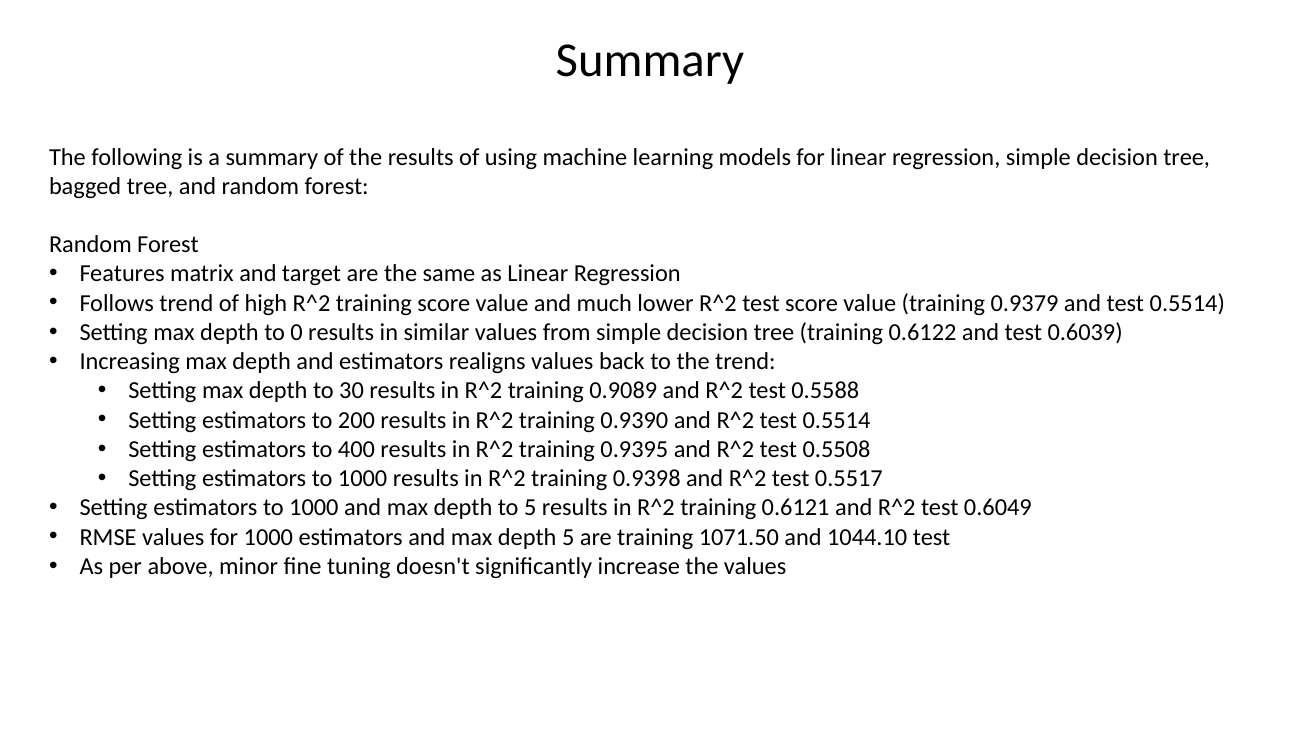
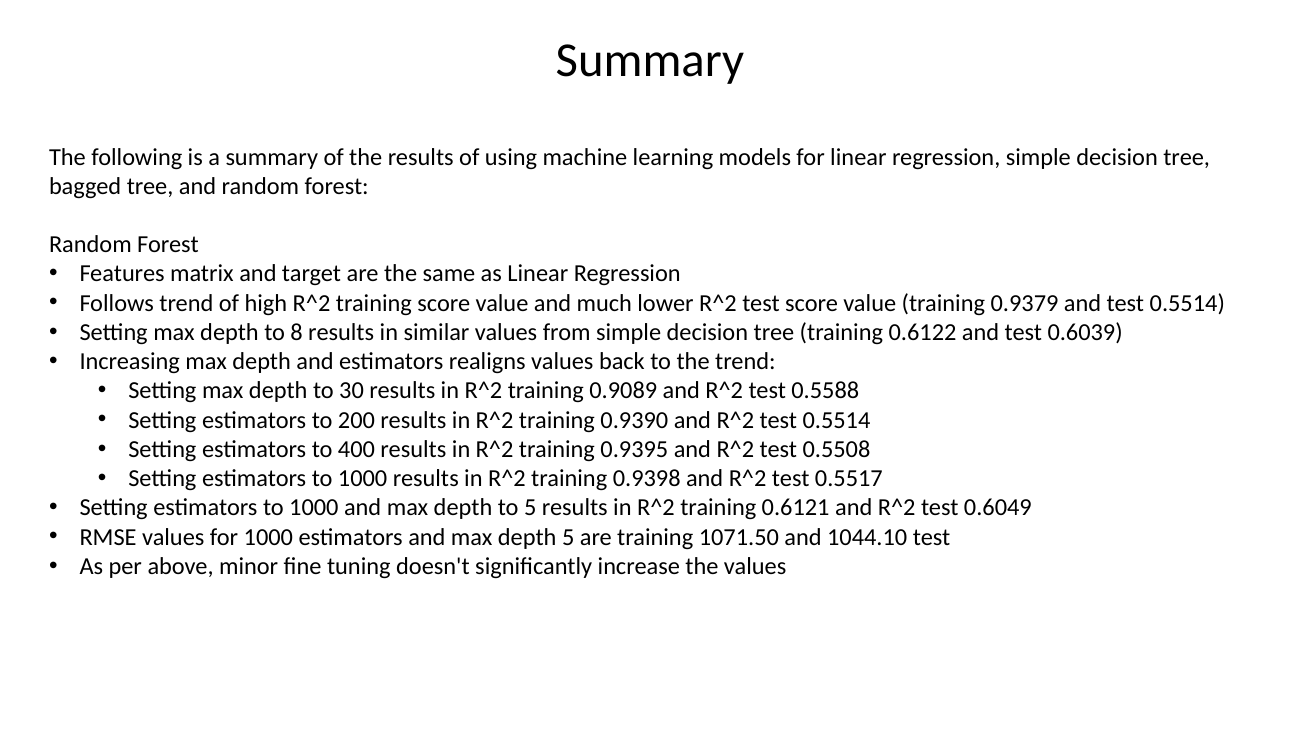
0: 0 -> 8 (297, 333)
